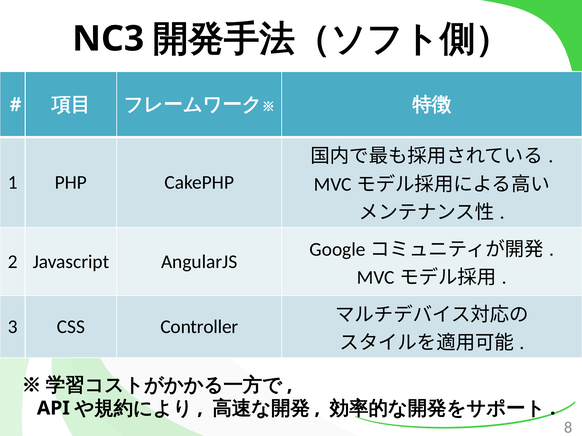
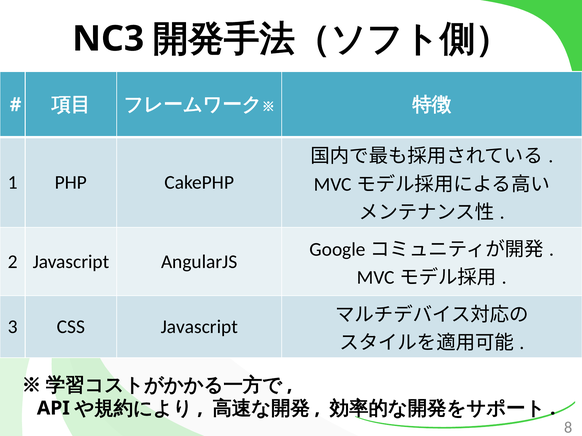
CSS Controller: Controller -> Javascript (199, 327)
